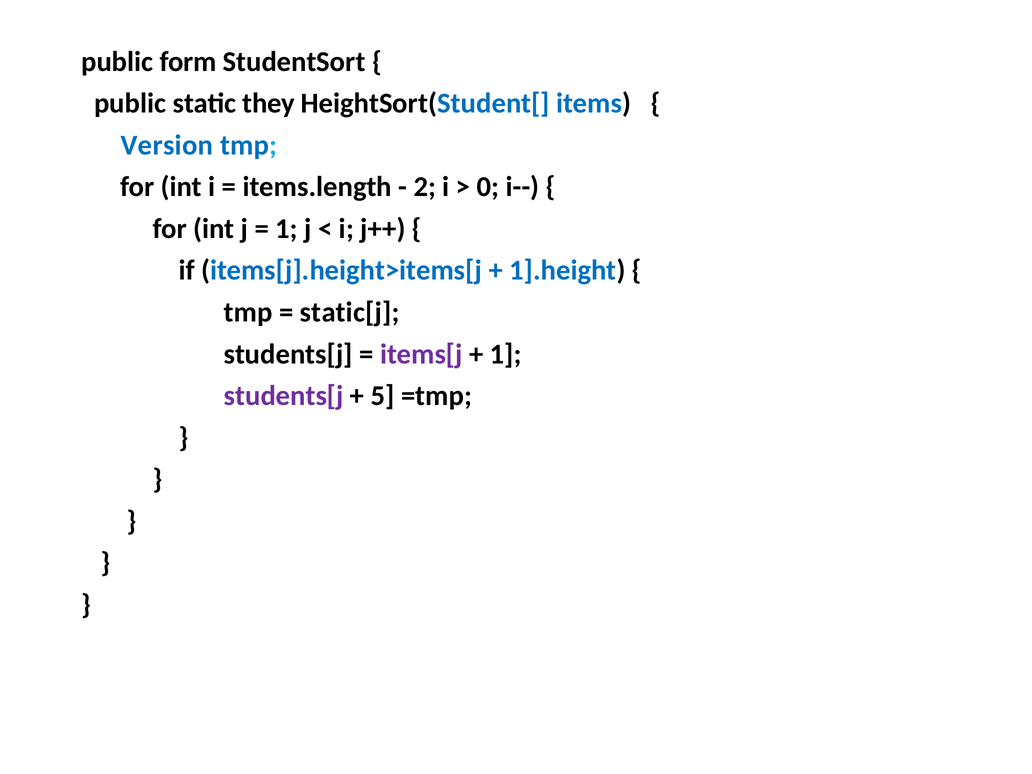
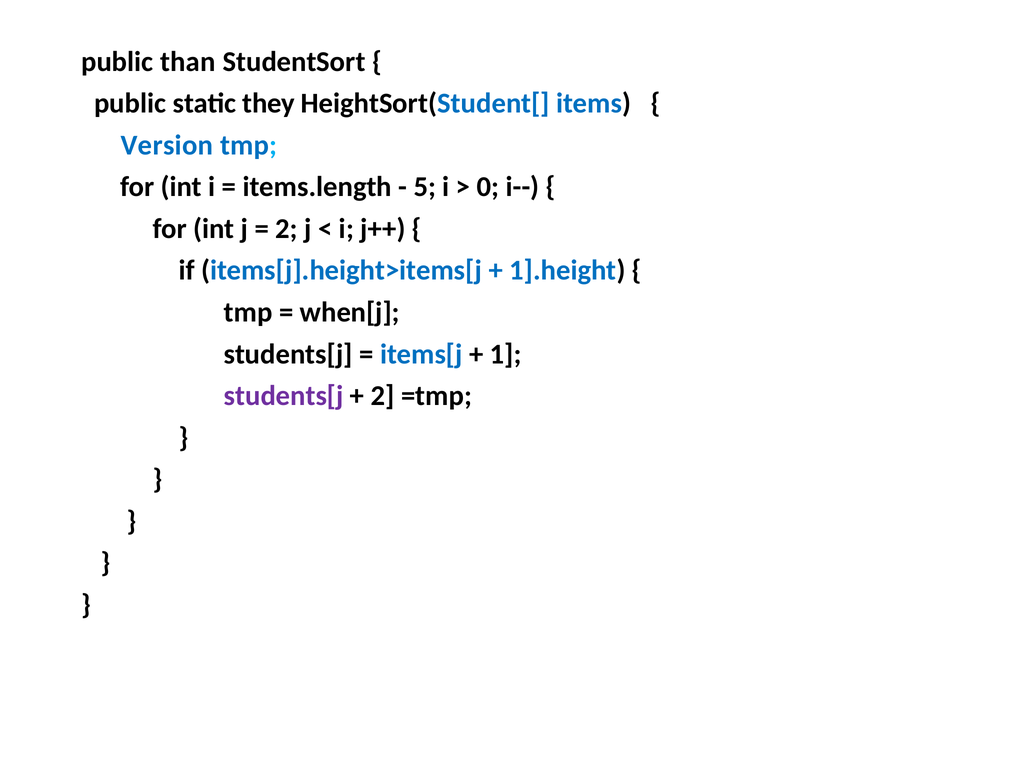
form: form -> than (188, 62)
2: 2 -> 5 (425, 187)
1: 1 -> 2 (287, 229)
static[j: static[j -> when[j (350, 312)
items[j colour: purple -> blue (421, 354)
5: 5 -> 2 (383, 396)
